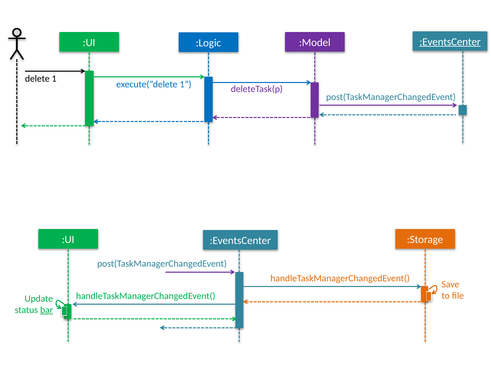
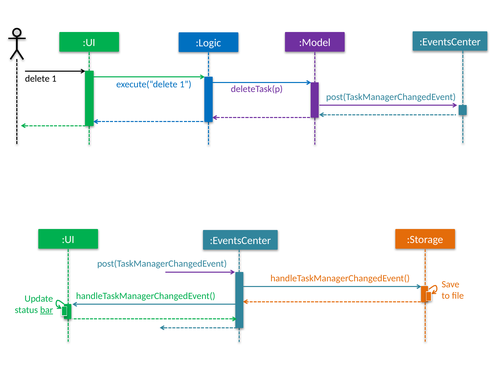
:EventsCenter underline: present -> none (450, 42)
